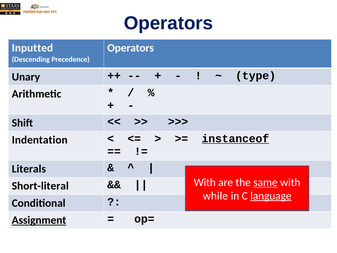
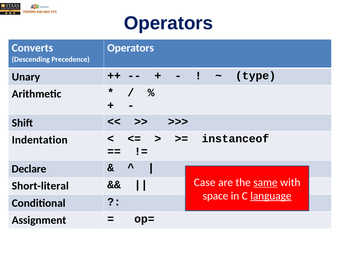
Inputted: Inputted -> Converts (32, 48)
instanceof underline: present -> none (235, 139)
Literals: Literals -> Declare (29, 169)
With: With -> Case (205, 182)
while: while -> space (216, 196)
Assignment underline: present -> none (39, 220)
